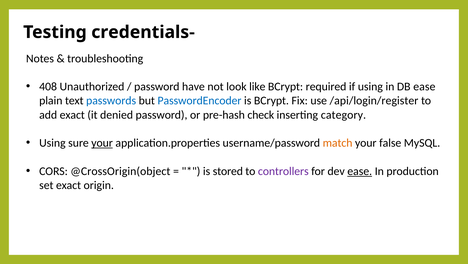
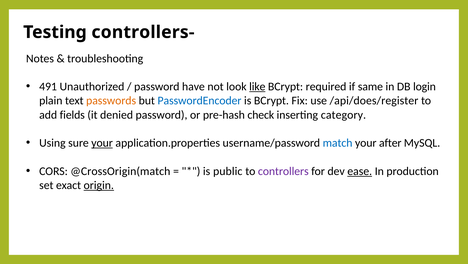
credentials-: credentials- -> controllers- (143, 32)
408: 408 -> 491 (48, 86)
like underline: none -> present (257, 86)
if using: using -> same (370, 86)
DB ease: ease -> login (424, 86)
passwords colour: blue -> orange (111, 100)
/api/login/register: /api/login/register -> /api/does/register (374, 100)
add exact: exact -> fields (72, 115)
match colour: orange -> blue (338, 143)
false: false -> after (390, 143)
@CrossOrigin(object: @CrossOrigin(object -> @CrossOrigin(match (120, 171)
stored: stored -> public (228, 171)
origin underline: none -> present (99, 185)
